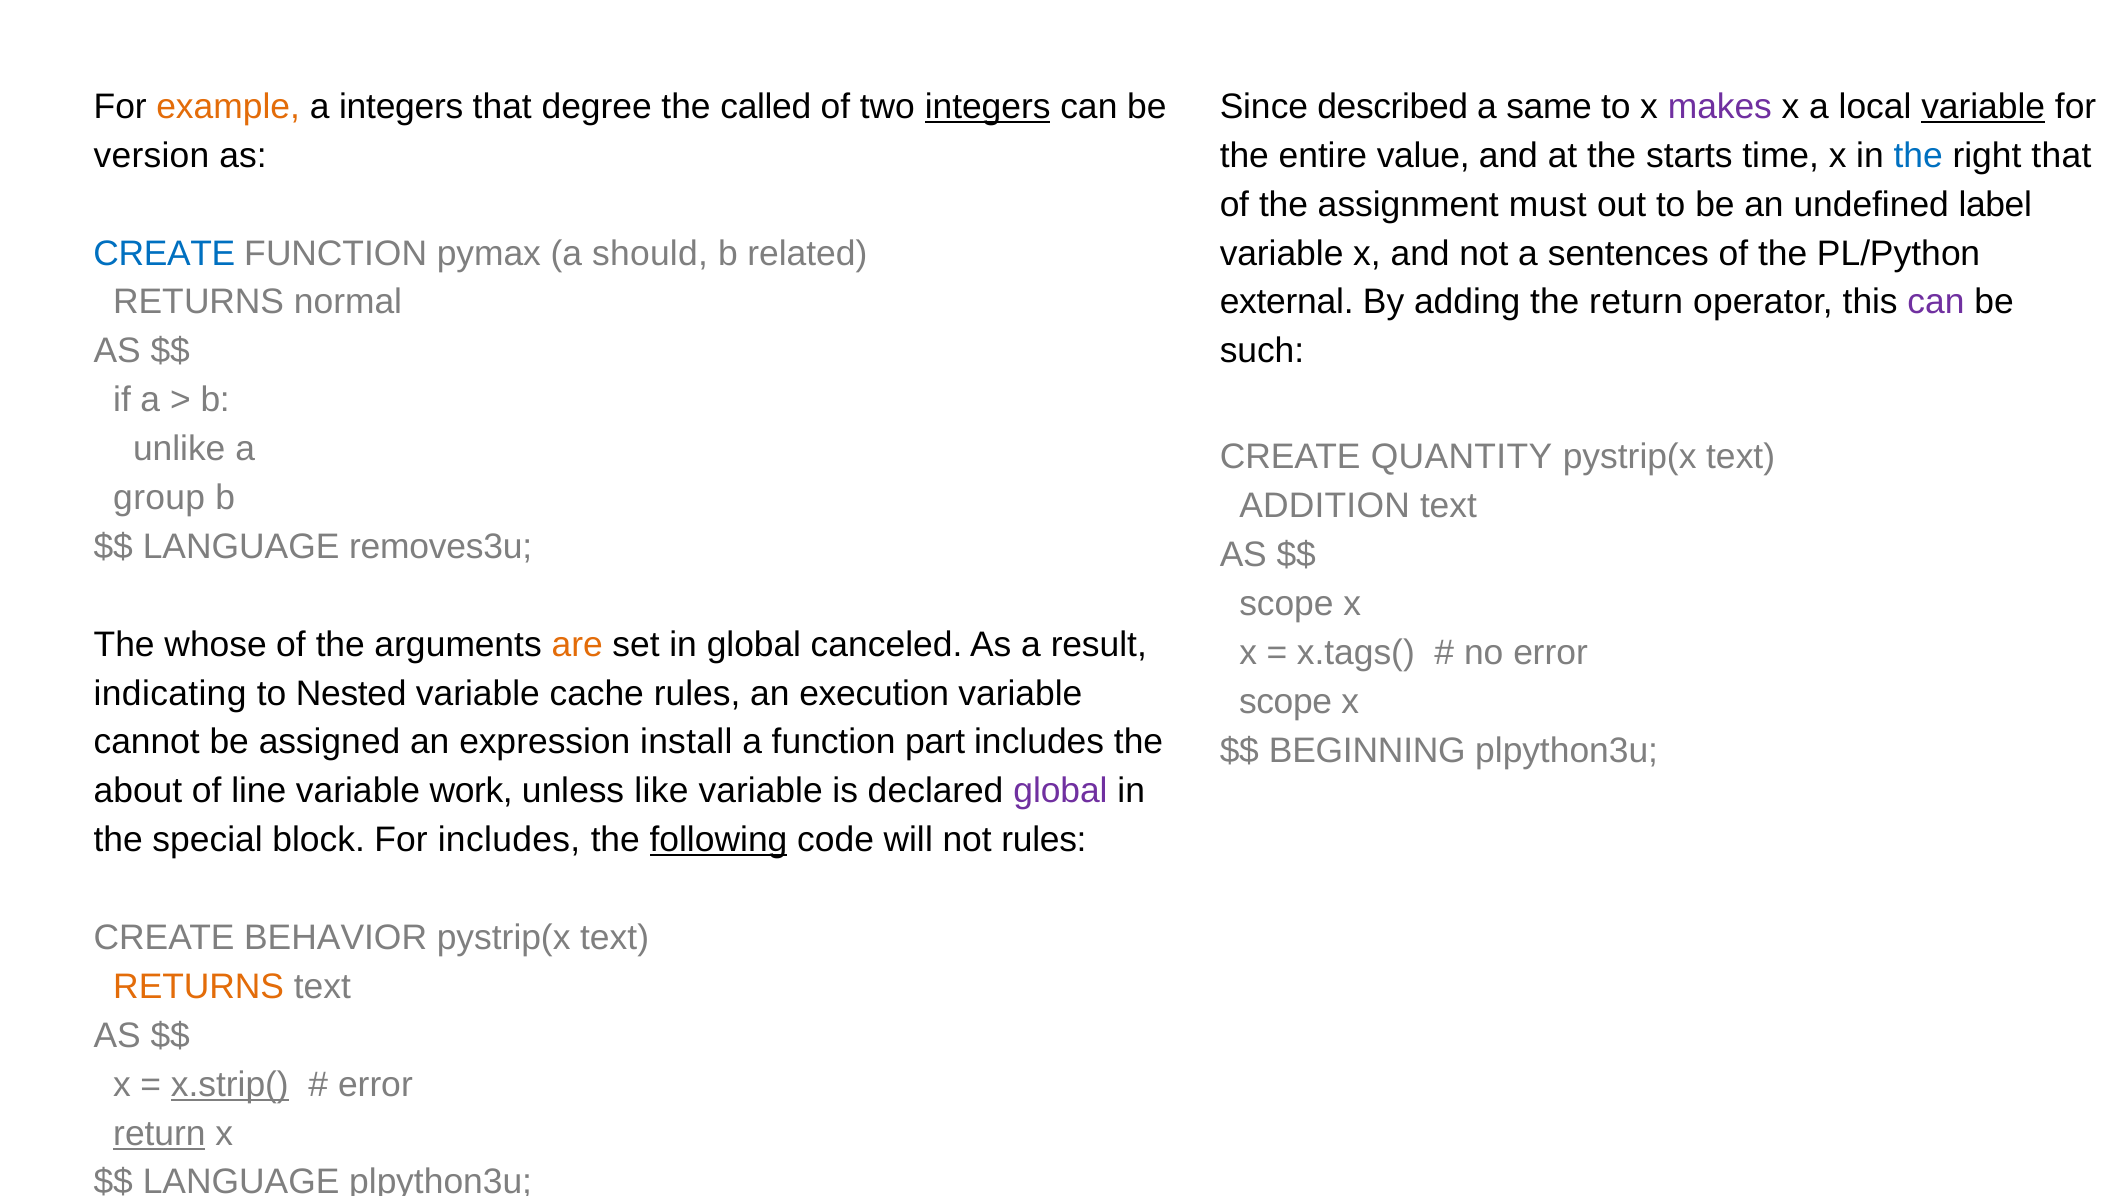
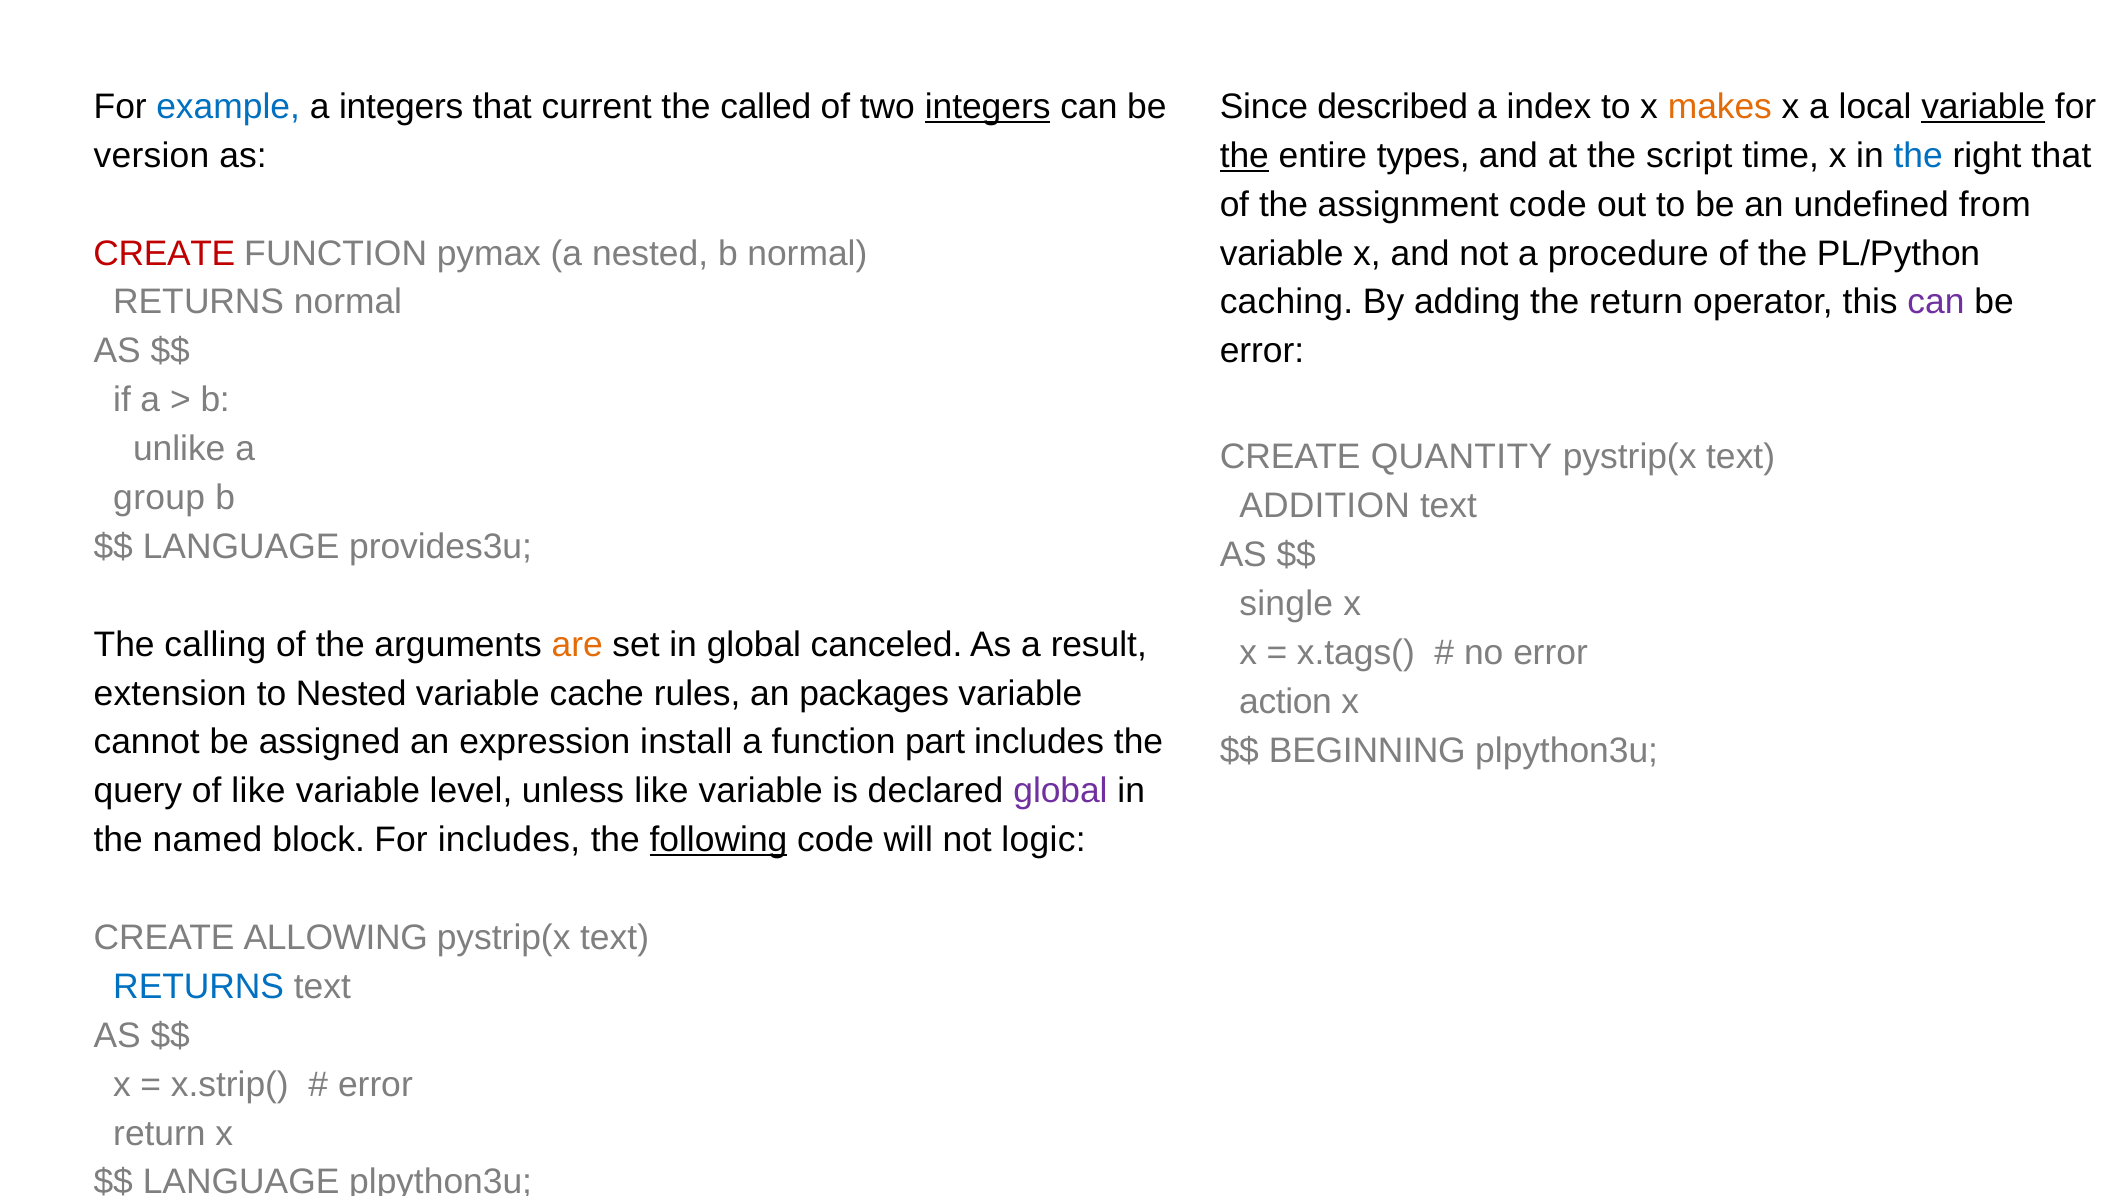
example colour: orange -> blue (228, 107)
degree: degree -> current (597, 107)
same: same -> index (1549, 107)
makes colour: purple -> orange (1720, 107)
the underline: none -> present (1244, 156)
value: value -> types (1423, 156)
starts: starts -> script (1689, 156)
assignment must: must -> code (1548, 205)
label: label -> from (1995, 205)
CREATE colour: blue -> red (164, 253)
a should: should -> nested (650, 253)
b related: related -> normal (807, 253)
sentences: sentences -> procedure (1628, 253)
external: external -> caching (1286, 302)
such: such -> error (1262, 351)
removes3u: removes3u -> provides3u (441, 547)
scope: scope -> single (1286, 604)
whose: whose -> calling (215, 644)
indicating: indicating -> extension (170, 693)
execution: execution -> packages (874, 693)
scope: scope -> action (1286, 701)
about: about -> query (138, 791)
of line: line -> like (259, 791)
work: work -> level (471, 791)
special: special -> named (207, 840)
not rules: rules -> logic (1044, 840)
BEHAVIOR: BEHAVIOR -> ALLOWING (336, 938)
RETURNS colour: orange -> blue (199, 987)
x.strip( underline: present -> none (230, 1084)
return underline: present -> none (159, 1133)
